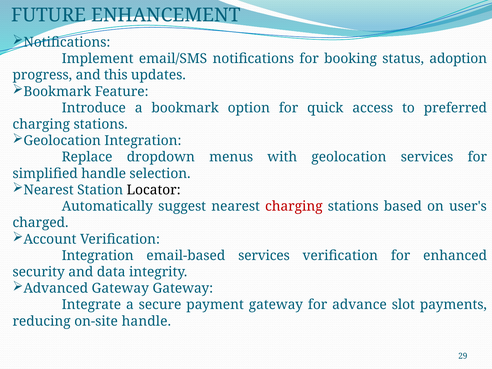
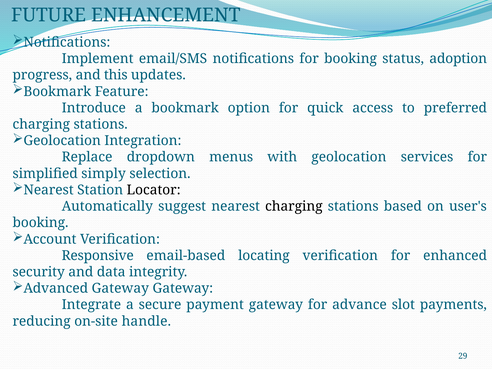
simplified handle: handle -> simply (104, 174)
charging colour: red -> black (294, 206)
charged: charged -> booking (40, 223)
Integration: Integration -> Responsive (98, 256)
email-based services: services -> locating (264, 256)
